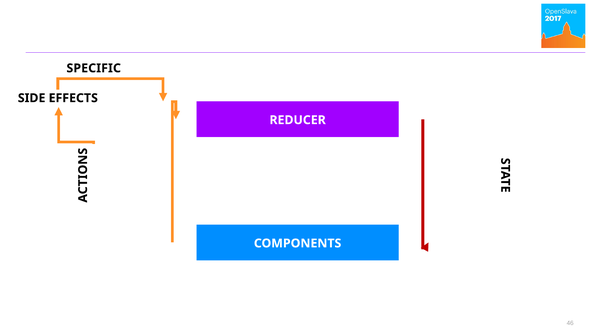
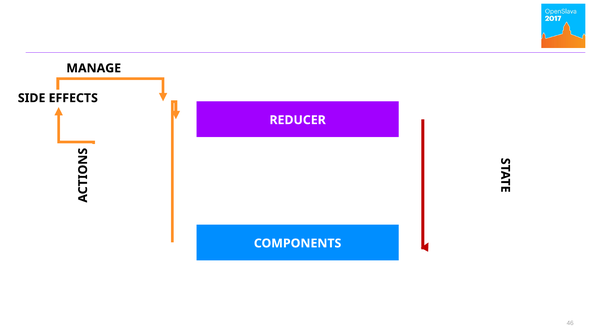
SPECIFIC: SPECIFIC -> MANAGE (94, 68)
